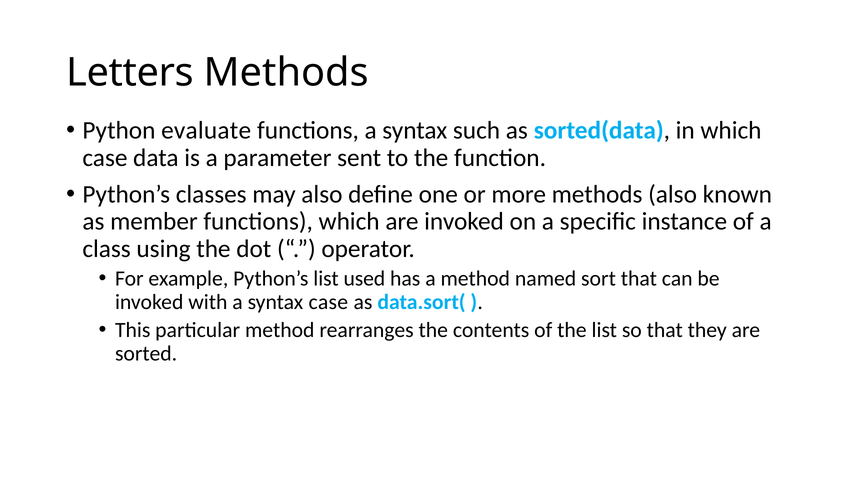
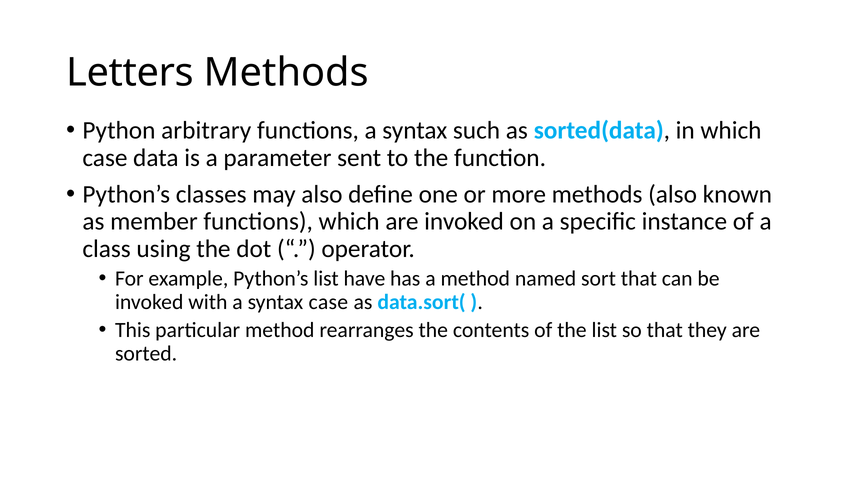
evaluate: evaluate -> arbitrary (206, 131)
used: used -> have (364, 279)
